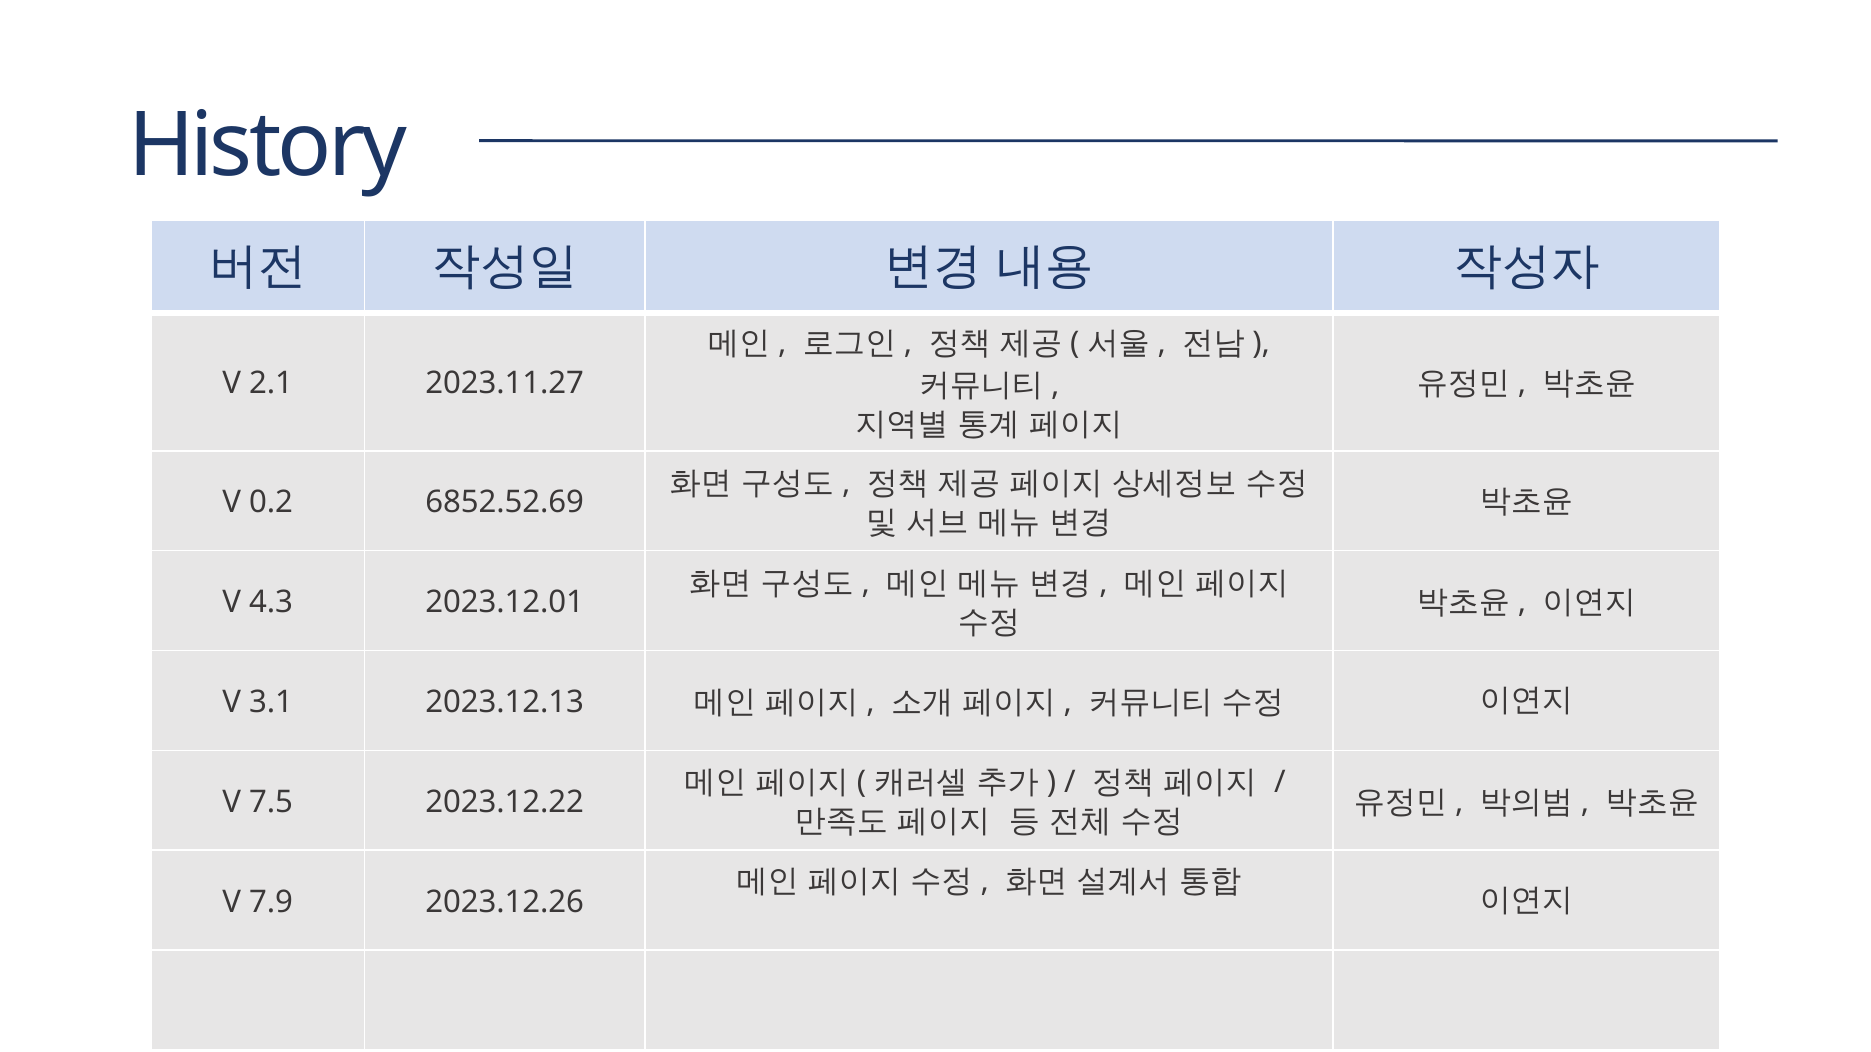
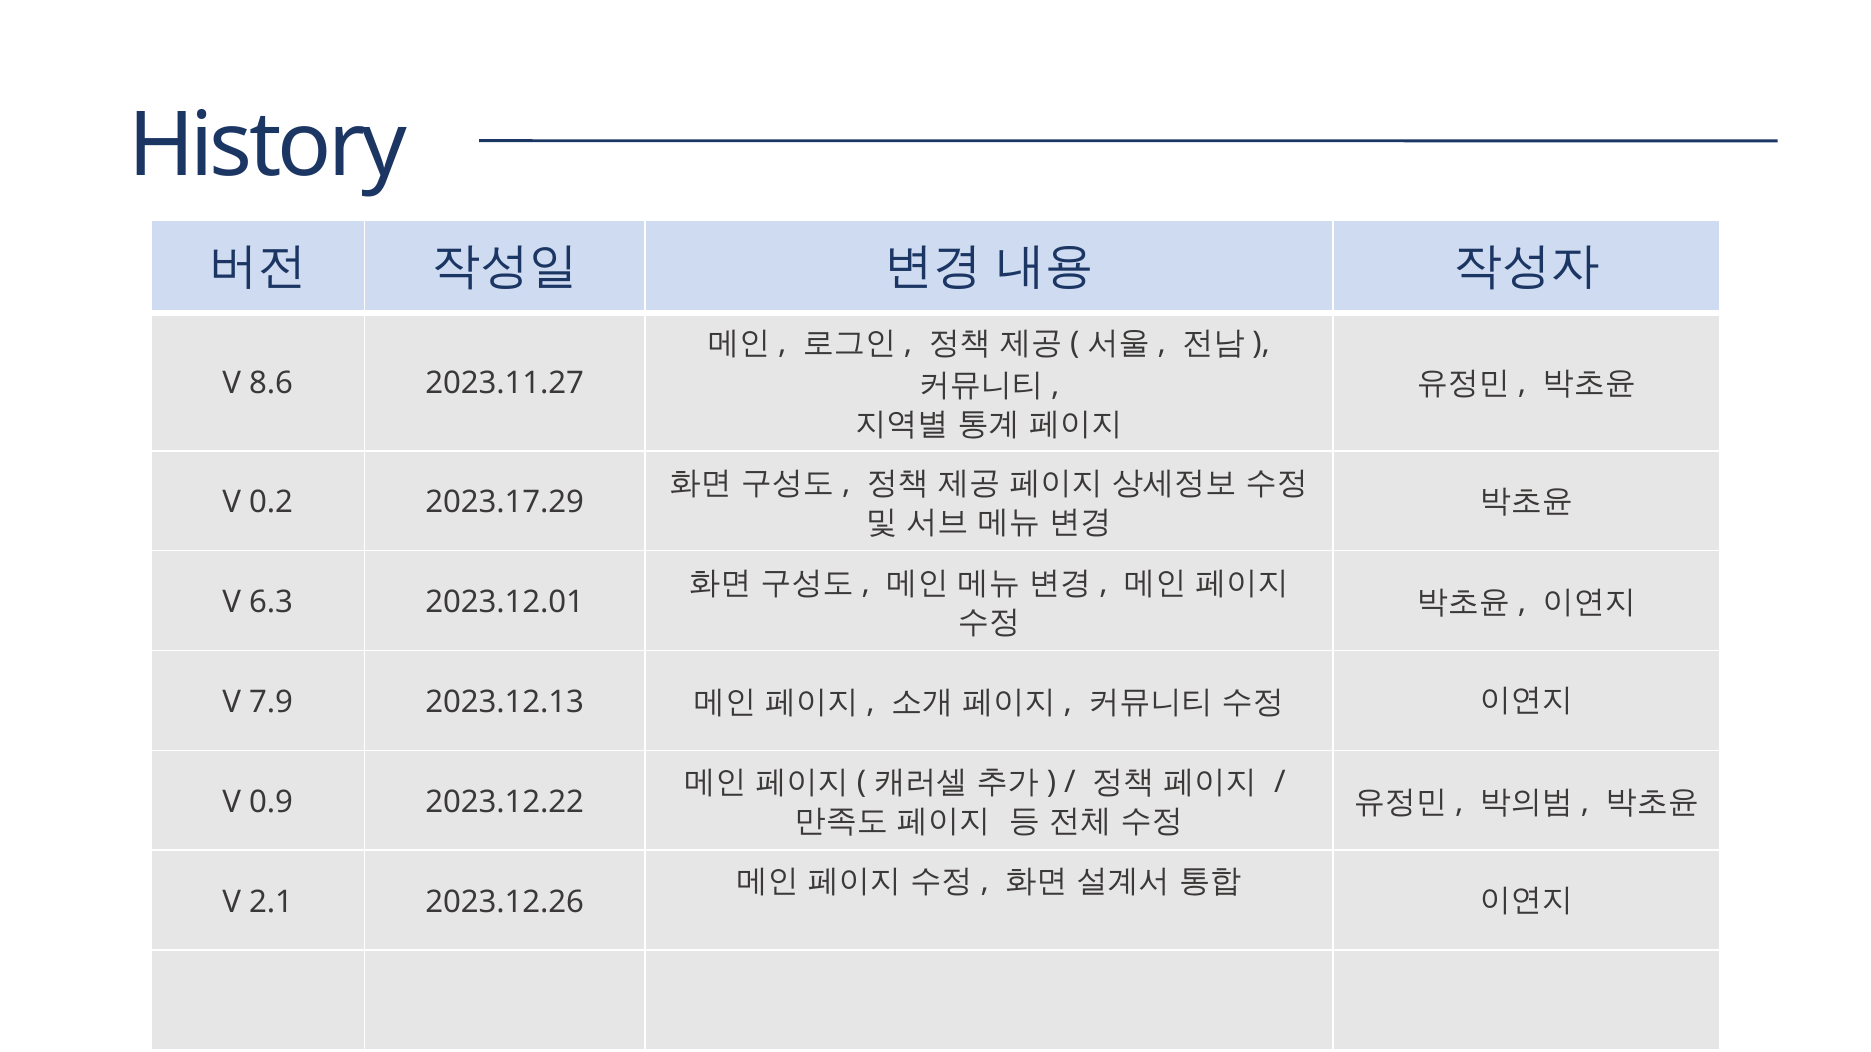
2.1: 2.1 -> 8.6 (271, 384)
6852.52.69: 6852.52.69 -> 2023.17.29 (505, 503)
4.3: 4.3 -> 6.3 (271, 603)
3.1: 3.1 -> 7.9 (271, 702)
7.5: 7.5 -> 0.9 (271, 802)
7.9: 7.9 -> 2.1 (271, 902)
